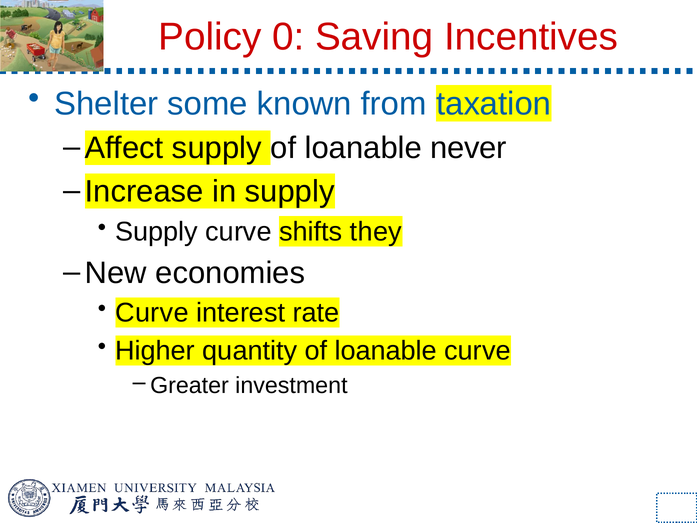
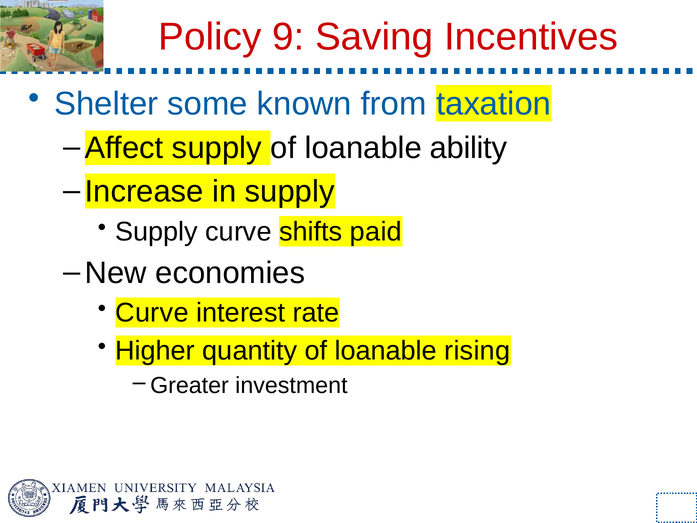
0: 0 -> 9 (288, 37)
never: never -> ability (469, 148)
they: they -> paid (376, 232)
loanable curve: curve -> rising (477, 351)
